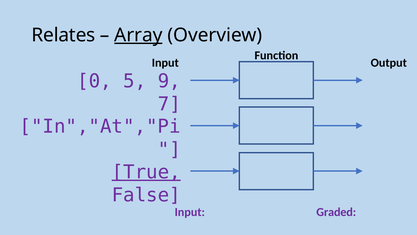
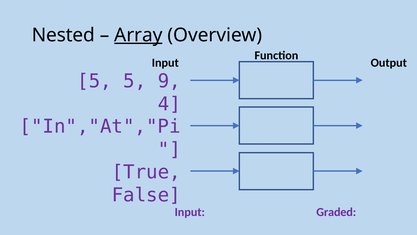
Relates: Relates -> Nested (63, 35)
0: 0 -> 5 (94, 81)
7: 7 -> 4 (169, 104)
True underline: present -> none (146, 172)
